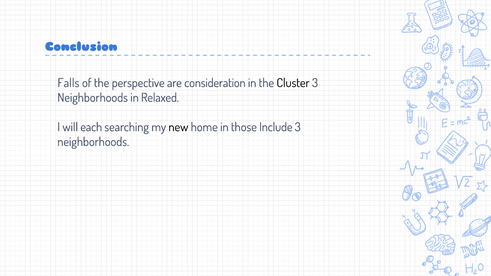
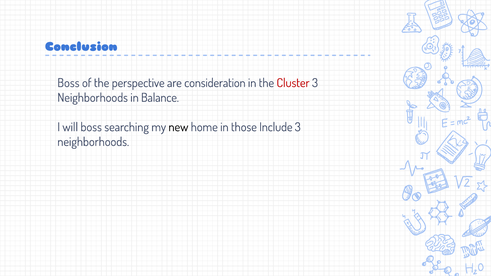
Falls: Falls -> Boss (68, 83)
Cluster colour: black -> red (293, 83)
Relaxed: Relaxed -> Balance (160, 98)
will each: each -> boss (91, 127)
